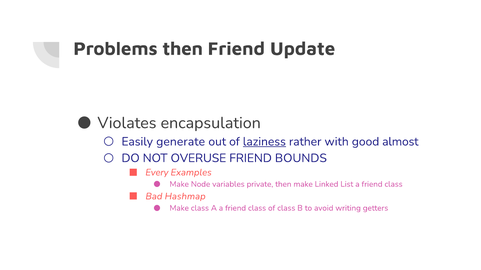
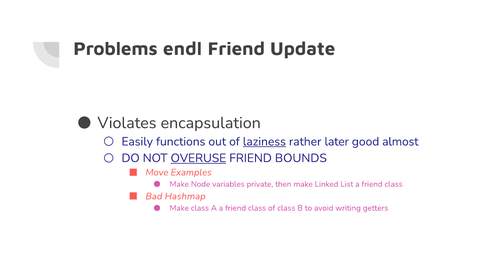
Problems then: then -> endl (183, 49)
generate: generate -> functions (181, 142)
with: with -> later (337, 142)
OVERUSE underline: none -> present (198, 158)
Every: Every -> Move (157, 173)
